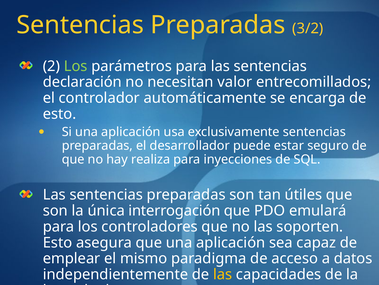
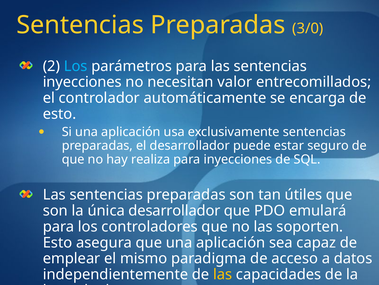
3/2: 3/2 -> 3/0 (308, 28)
Los colour: light green -> light blue (76, 66)
declaración: declaración -> inyecciones (82, 82)
única interrogación: interrogación -> desarrollador (174, 210)
